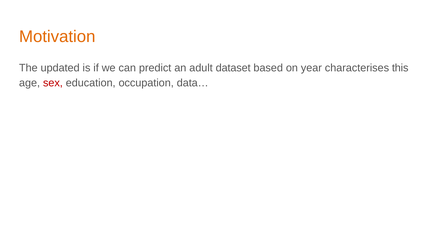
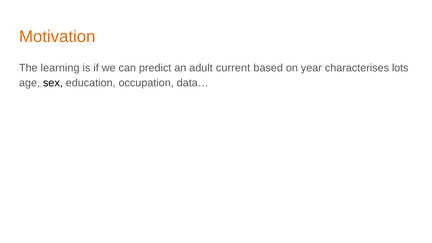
updated: updated -> learning (60, 68)
dataset: dataset -> current (233, 68)
this: this -> lots (400, 68)
sex colour: red -> black (53, 83)
